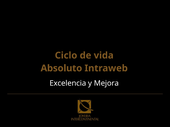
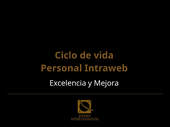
Absoluto: Absoluto -> Personal (61, 68)
